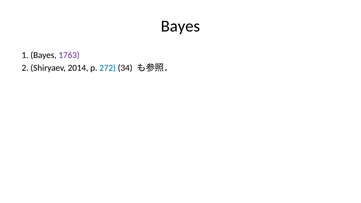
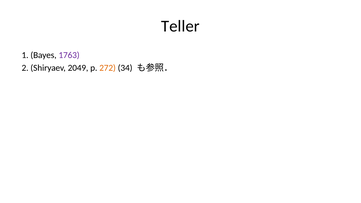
Bayes: Bayes -> Teller (180, 26)
2014: 2014 -> 2049 (78, 68)
272 colour: blue -> orange (108, 68)
